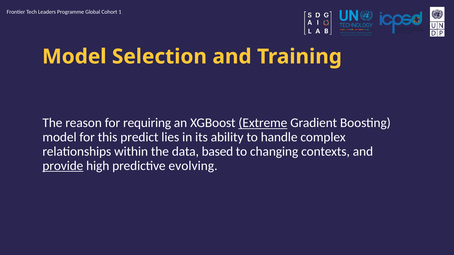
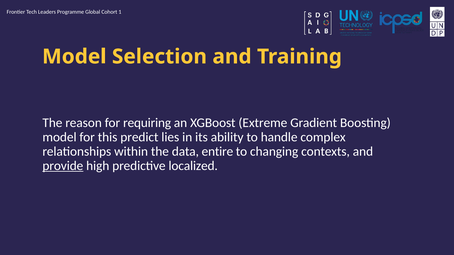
Extreme underline: present -> none (263, 123)
based: based -> entire (217, 152)
evolving: evolving -> localized (193, 166)
